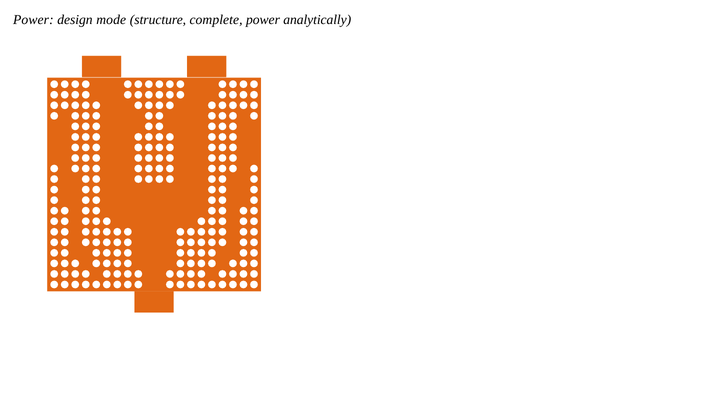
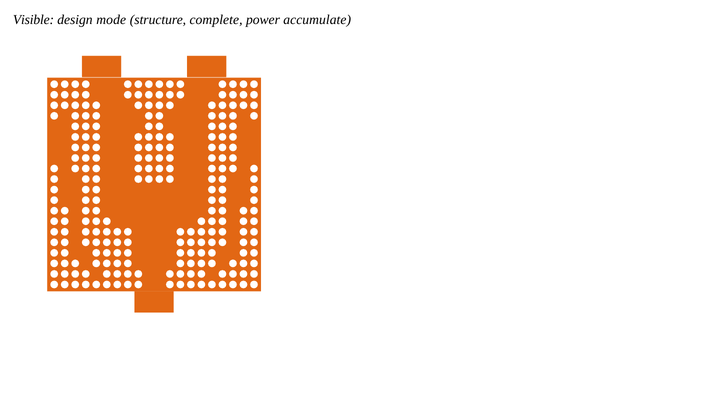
Power: Power -> Visible (34, 20)
analytically: analytically -> accumulate (317, 20)
